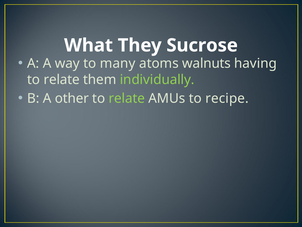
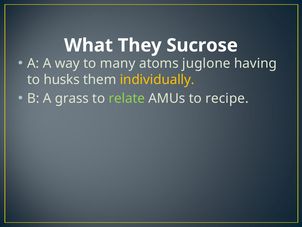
walnuts: walnuts -> juglone (206, 63)
relate: relate -> husks (62, 79)
individually colour: light green -> yellow (157, 79)
other: other -> grass (72, 98)
